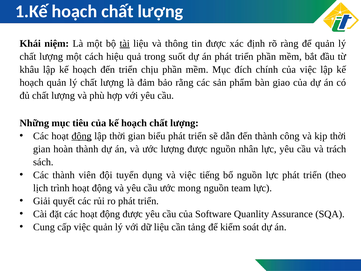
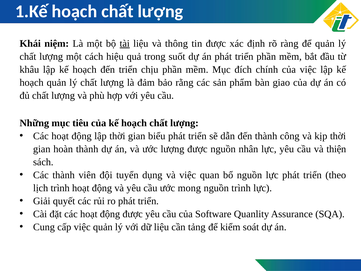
động underline: present -> none (82, 136)
trách: trách -> thiện (336, 149)
tiếng: tiếng -> quan (210, 175)
nguồn team: team -> trình (241, 188)
